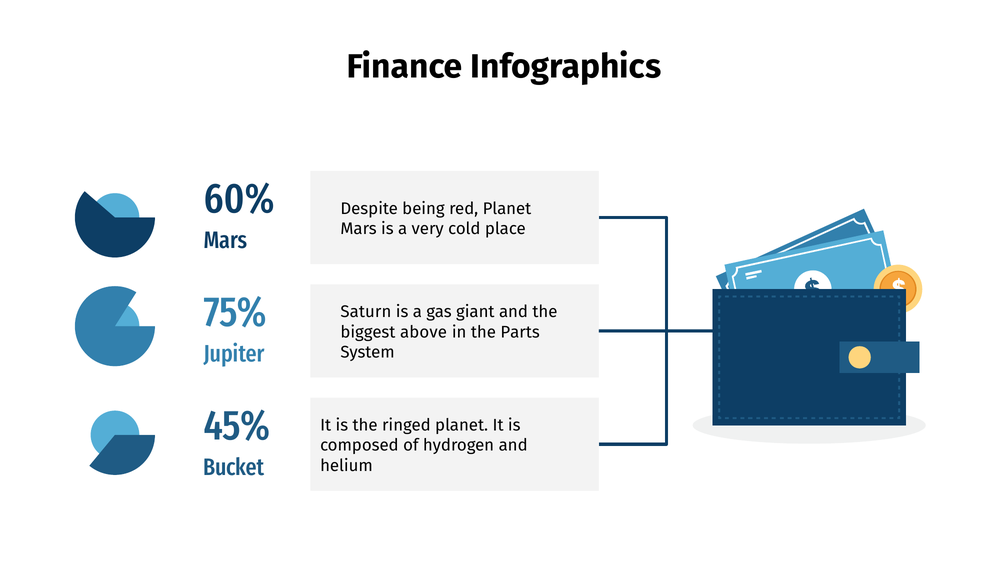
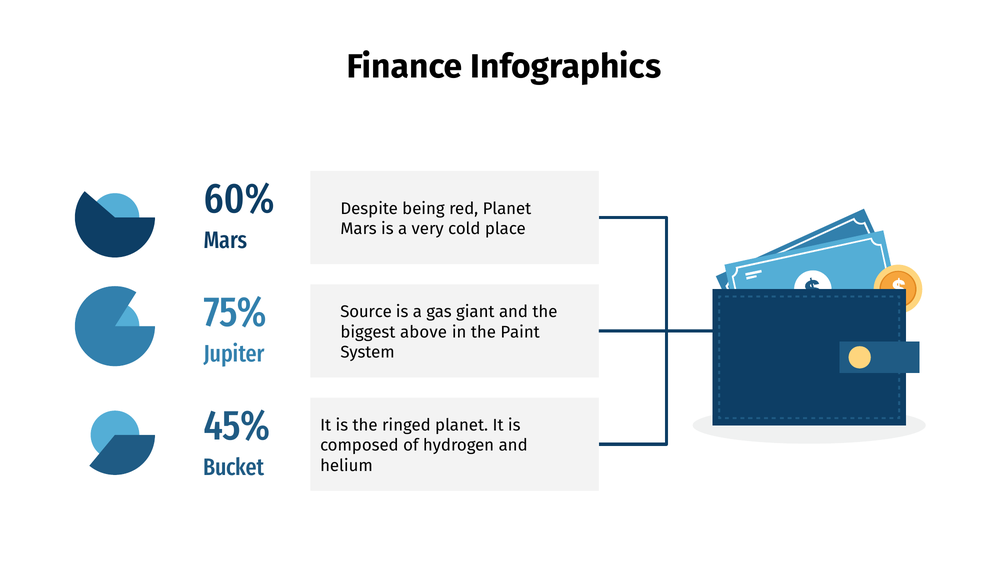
Saturn: Saturn -> Source (366, 312)
Parts: Parts -> Paint (520, 332)
